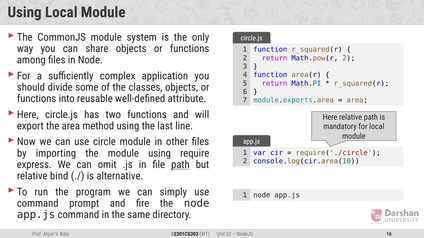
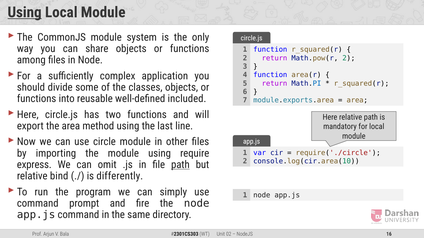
Using underline: none -> present (25, 12)
attribute: attribute -> included (187, 99)
alternative: alternative -> differently (120, 176)
